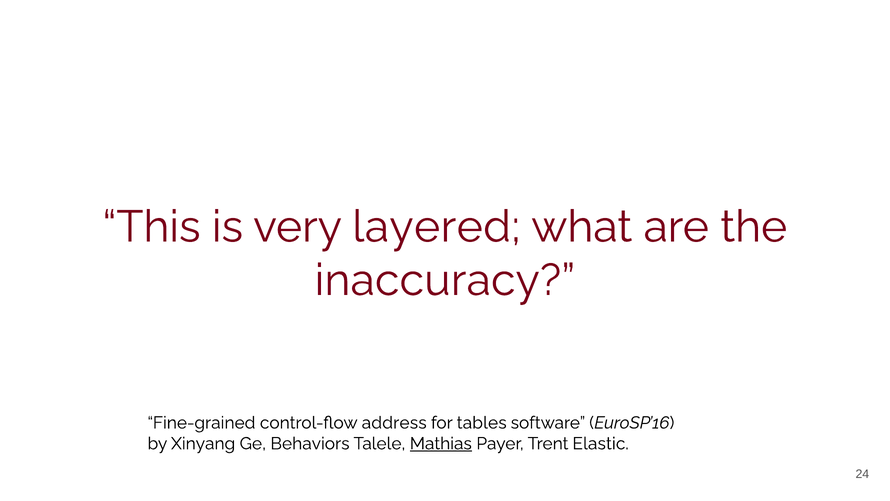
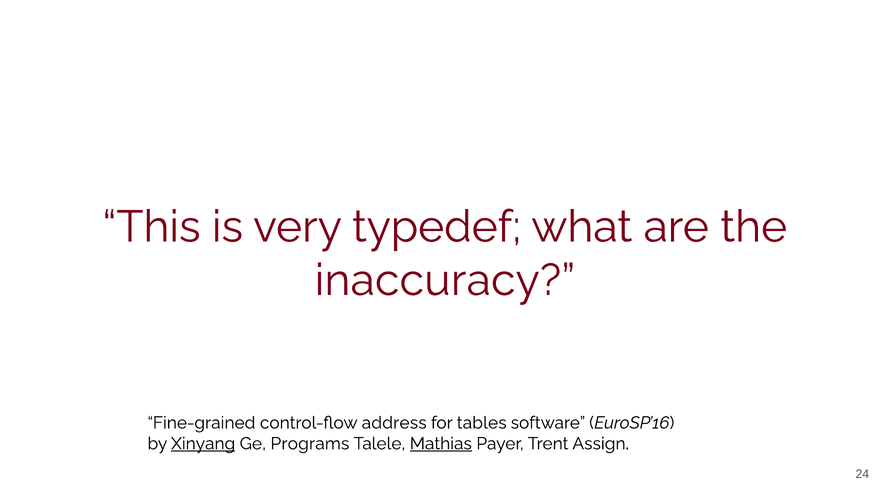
layered: layered -> typedef (437, 227)
Xinyang underline: none -> present (203, 443)
Behaviors: Behaviors -> Programs (310, 443)
Elastic: Elastic -> Assign (601, 443)
